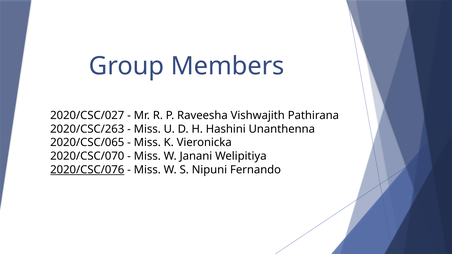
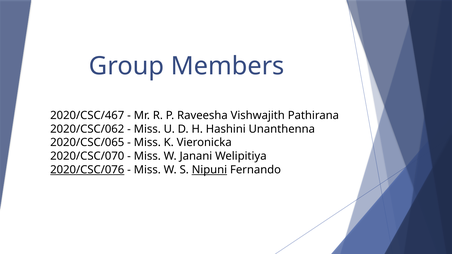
2020/CSC/027: 2020/CSC/027 -> 2020/CSC/467 (87, 116)
2020/CSC/263: 2020/CSC/263 -> 2020/CSC/062 (87, 129)
Nipuni underline: none -> present (209, 170)
